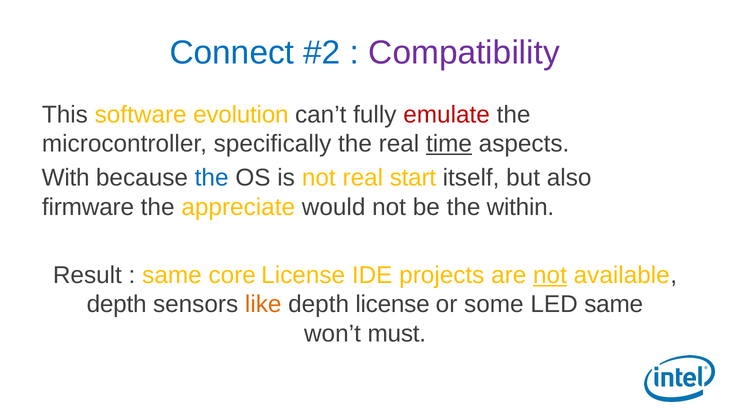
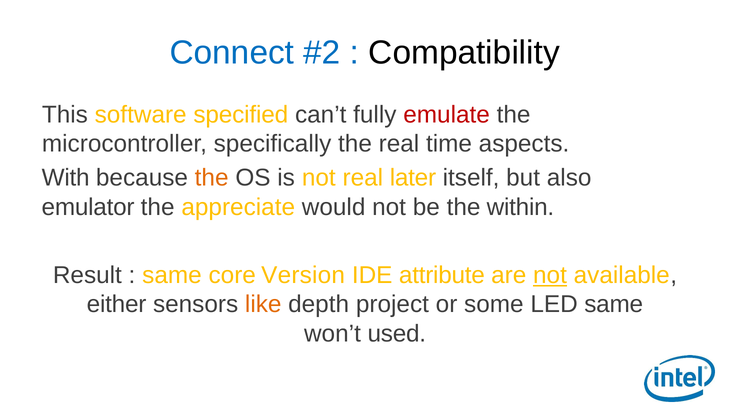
Compatibility colour: purple -> black (464, 53)
evolution: evolution -> specified (241, 115)
time underline: present -> none (449, 144)
the colour: blue -> orange (212, 178)
start: start -> later (413, 178)
firmware: firmware -> emulator (88, 207)
core License: License -> Version (303, 276)
projects: projects -> attribute (442, 276)
depth: depth -> either (117, 305)
depth license: license -> project (392, 305)
must: must -> used (397, 334)
